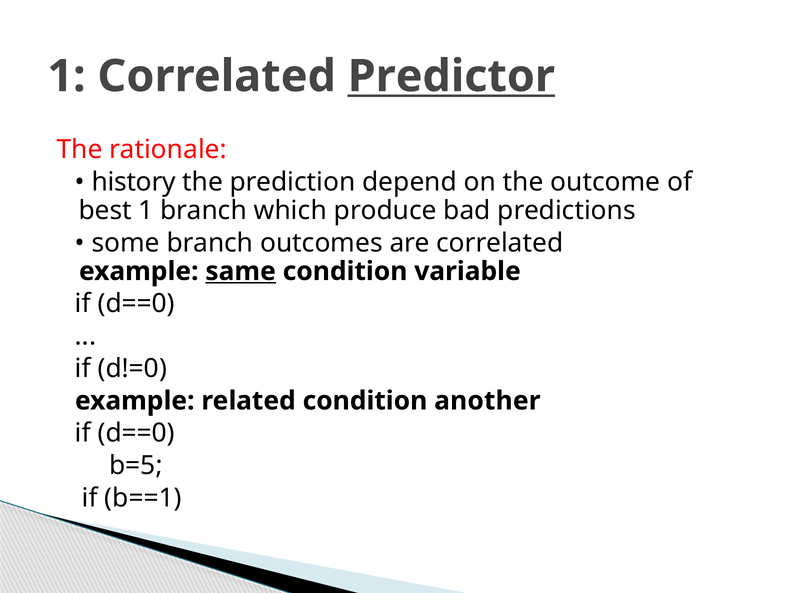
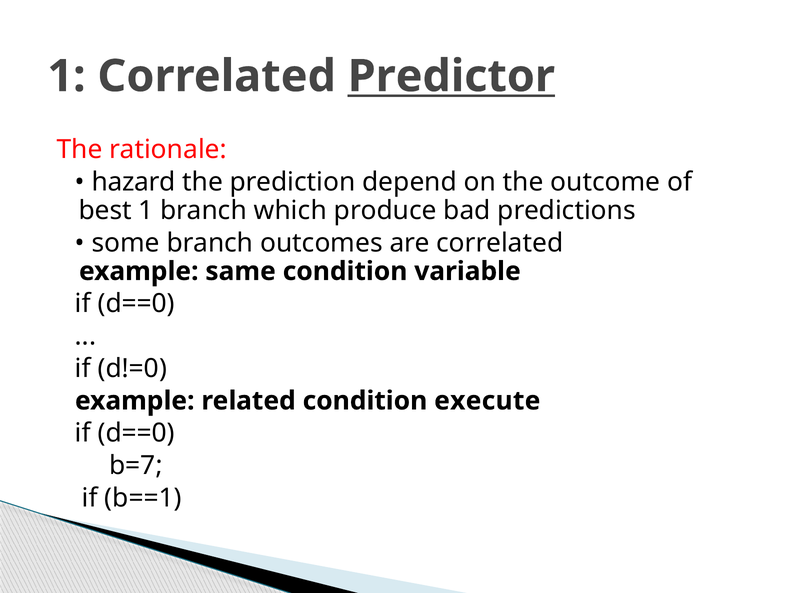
history: history -> hazard (134, 182)
same underline: present -> none (241, 271)
another: another -> execute (487, 401)
b=5: b=5 -> b=7 (136, 466)
